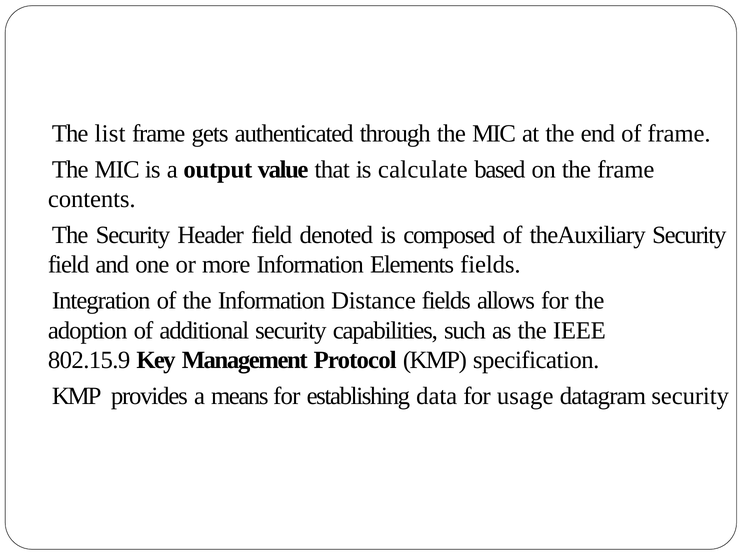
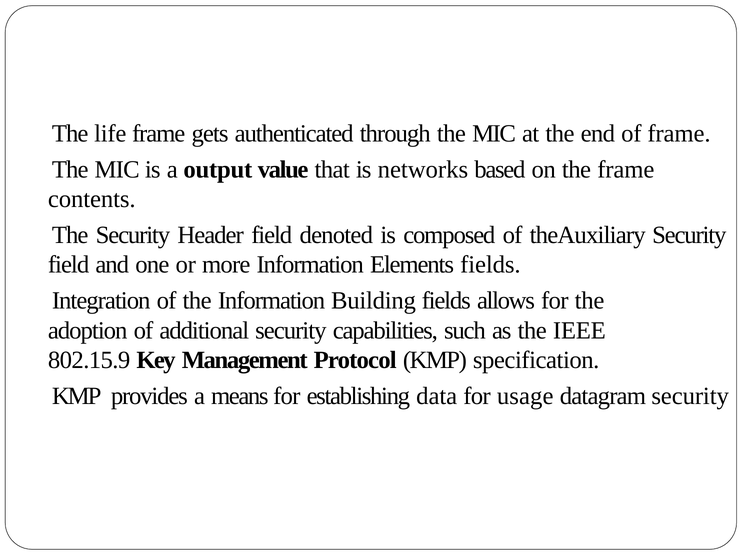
list: list -> life (110, 133)
calculate: calculate -> networks (423, 169)
Distance: Distance -> Building (374, 300)
